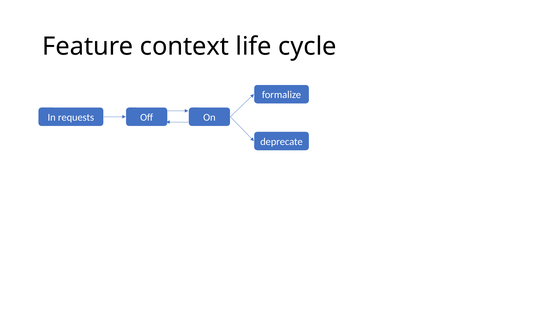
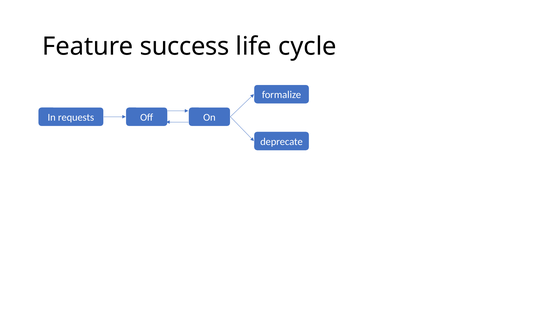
context: context -> success (185, 47)
